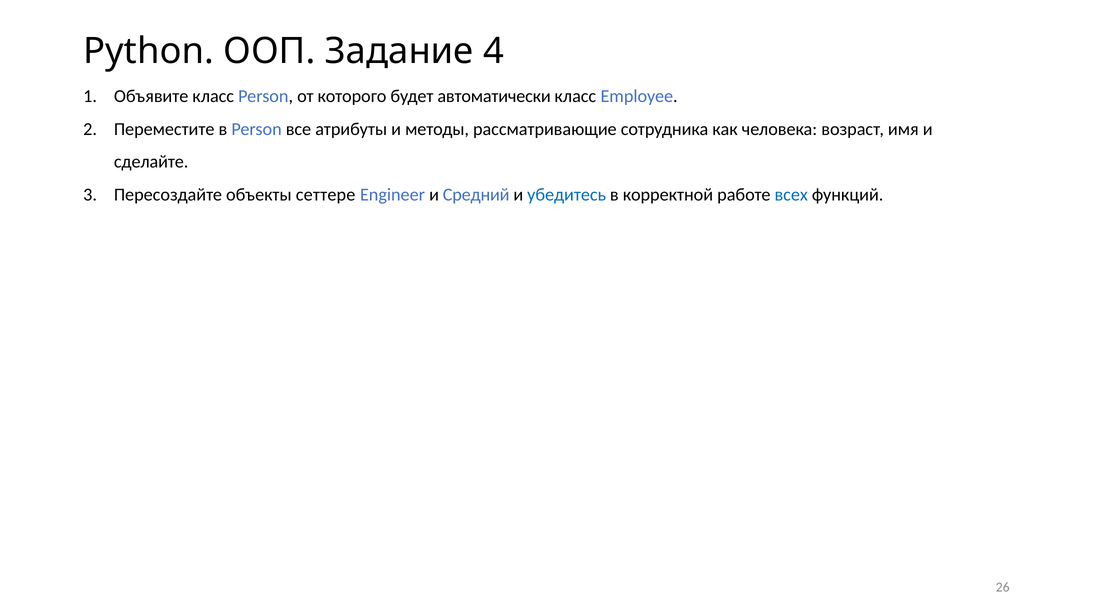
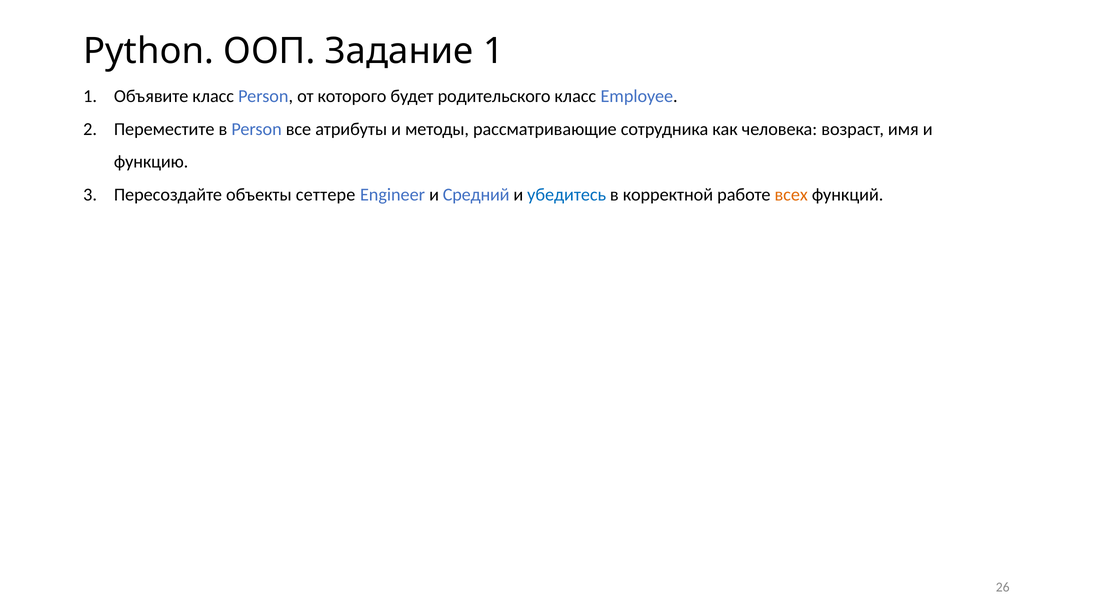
Задание 4: 4 -> 1 (494, 51)
автоматически: автоматически -> родительского (494, 96)
сделайте: сделайте -> функцию (151, 162)
всех colour: blue -> orange (791, 195)
